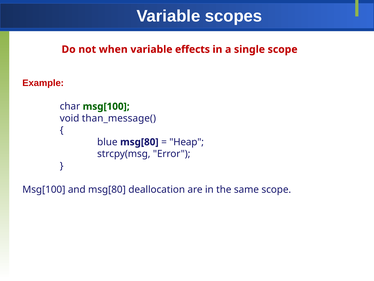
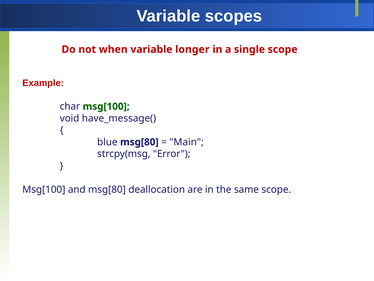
effects: effects -> longer (192, 49)
than_message(: than_message( -> have_message( (119, 118)
Heap: Heap -> Main (187, 142)
